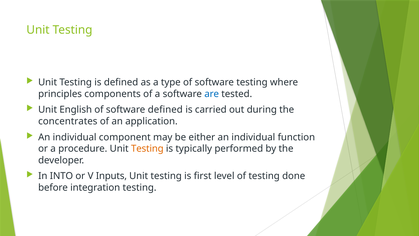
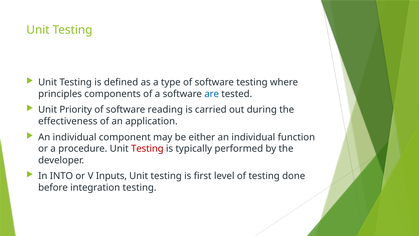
English: English -> Priority (76, 110)
software defined: defined -> reading (165, 110)
concentrates: concentrates -> effectiveness (68, 121)
Testing colour: orange -> red (147, 149)
